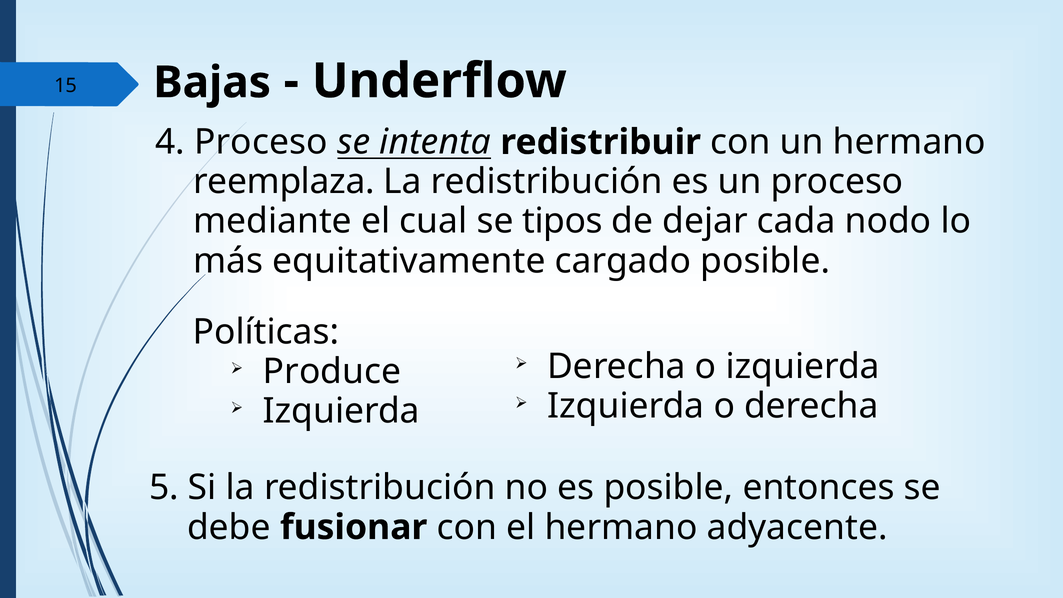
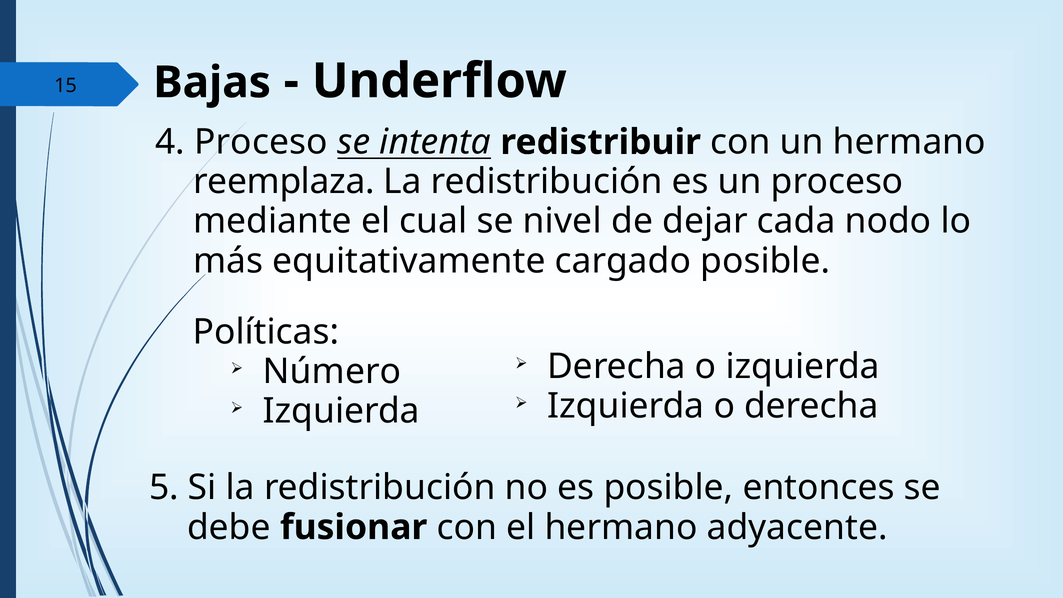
tipos: tipos -> nivel (562, 221)
Produce: Produce -> Número (332, 372)
